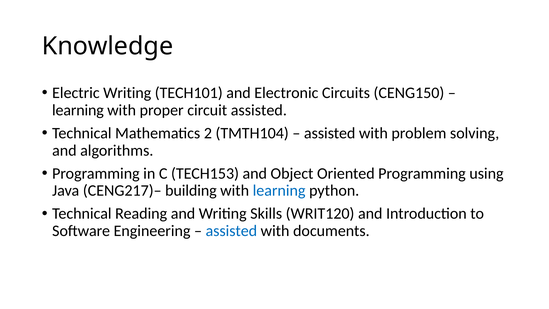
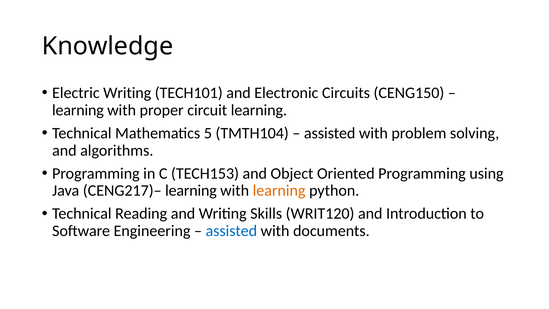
circuit assisted: assisted -> learning (259, 110)
2: 2 -> 5 (208, 133)
CENG217)– building: building -> learning (191, 191)
learning colour: blue -> orange (279, 191)
